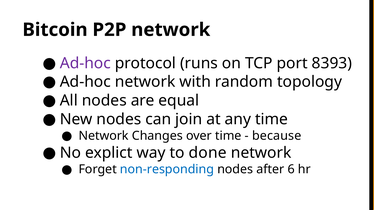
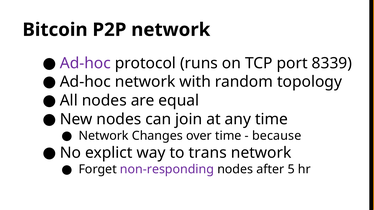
8393: 8393 -> 8339 (332, 63)
done: done -> trans (208, 153)
non-responding colour: blue -> purple (167, 170)
6: 6 -> 5 (291, 170)
